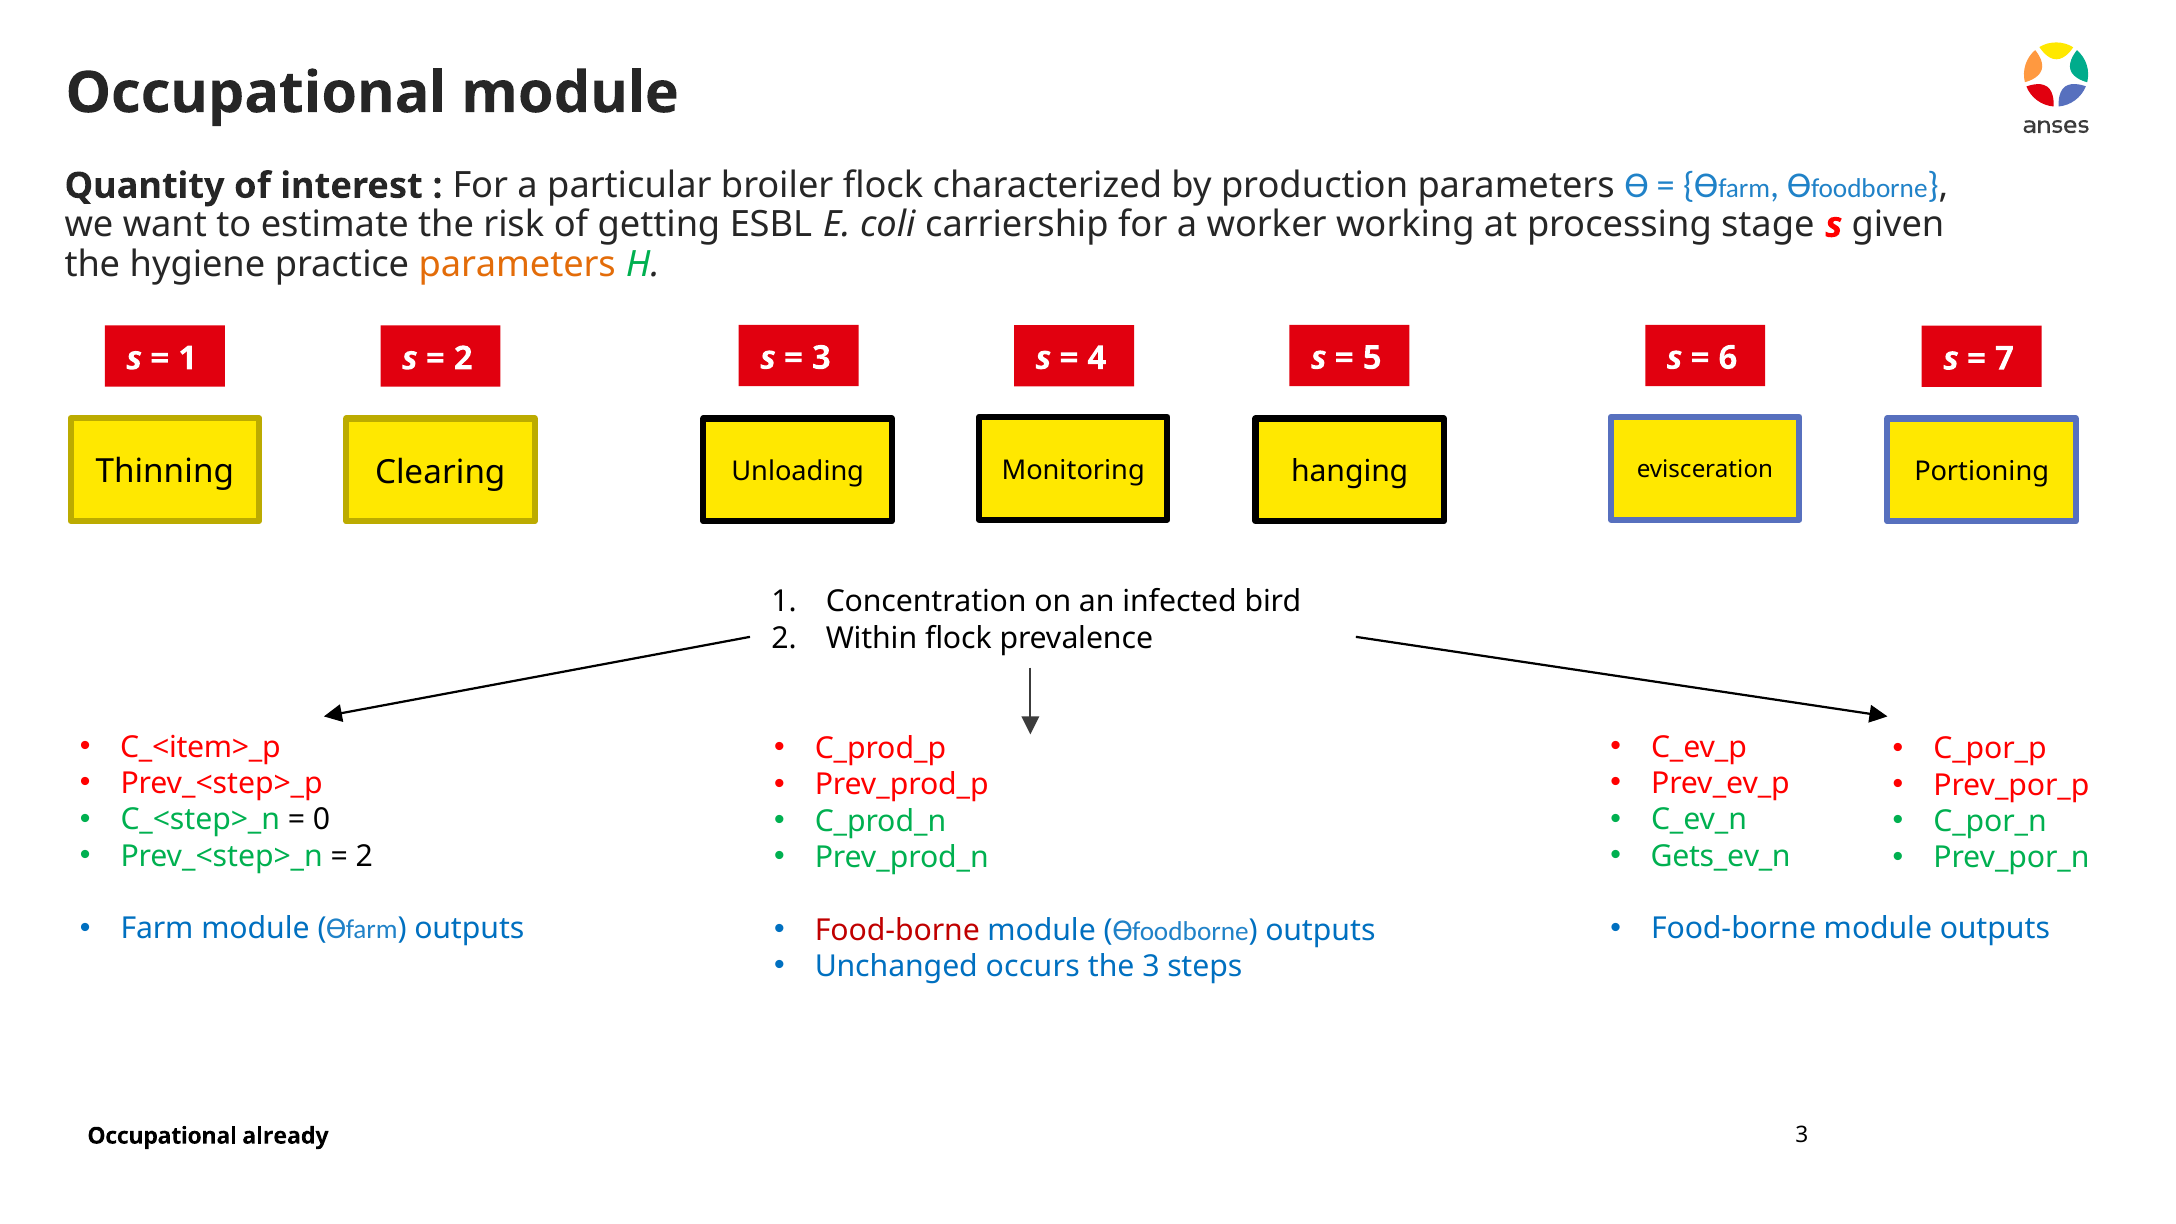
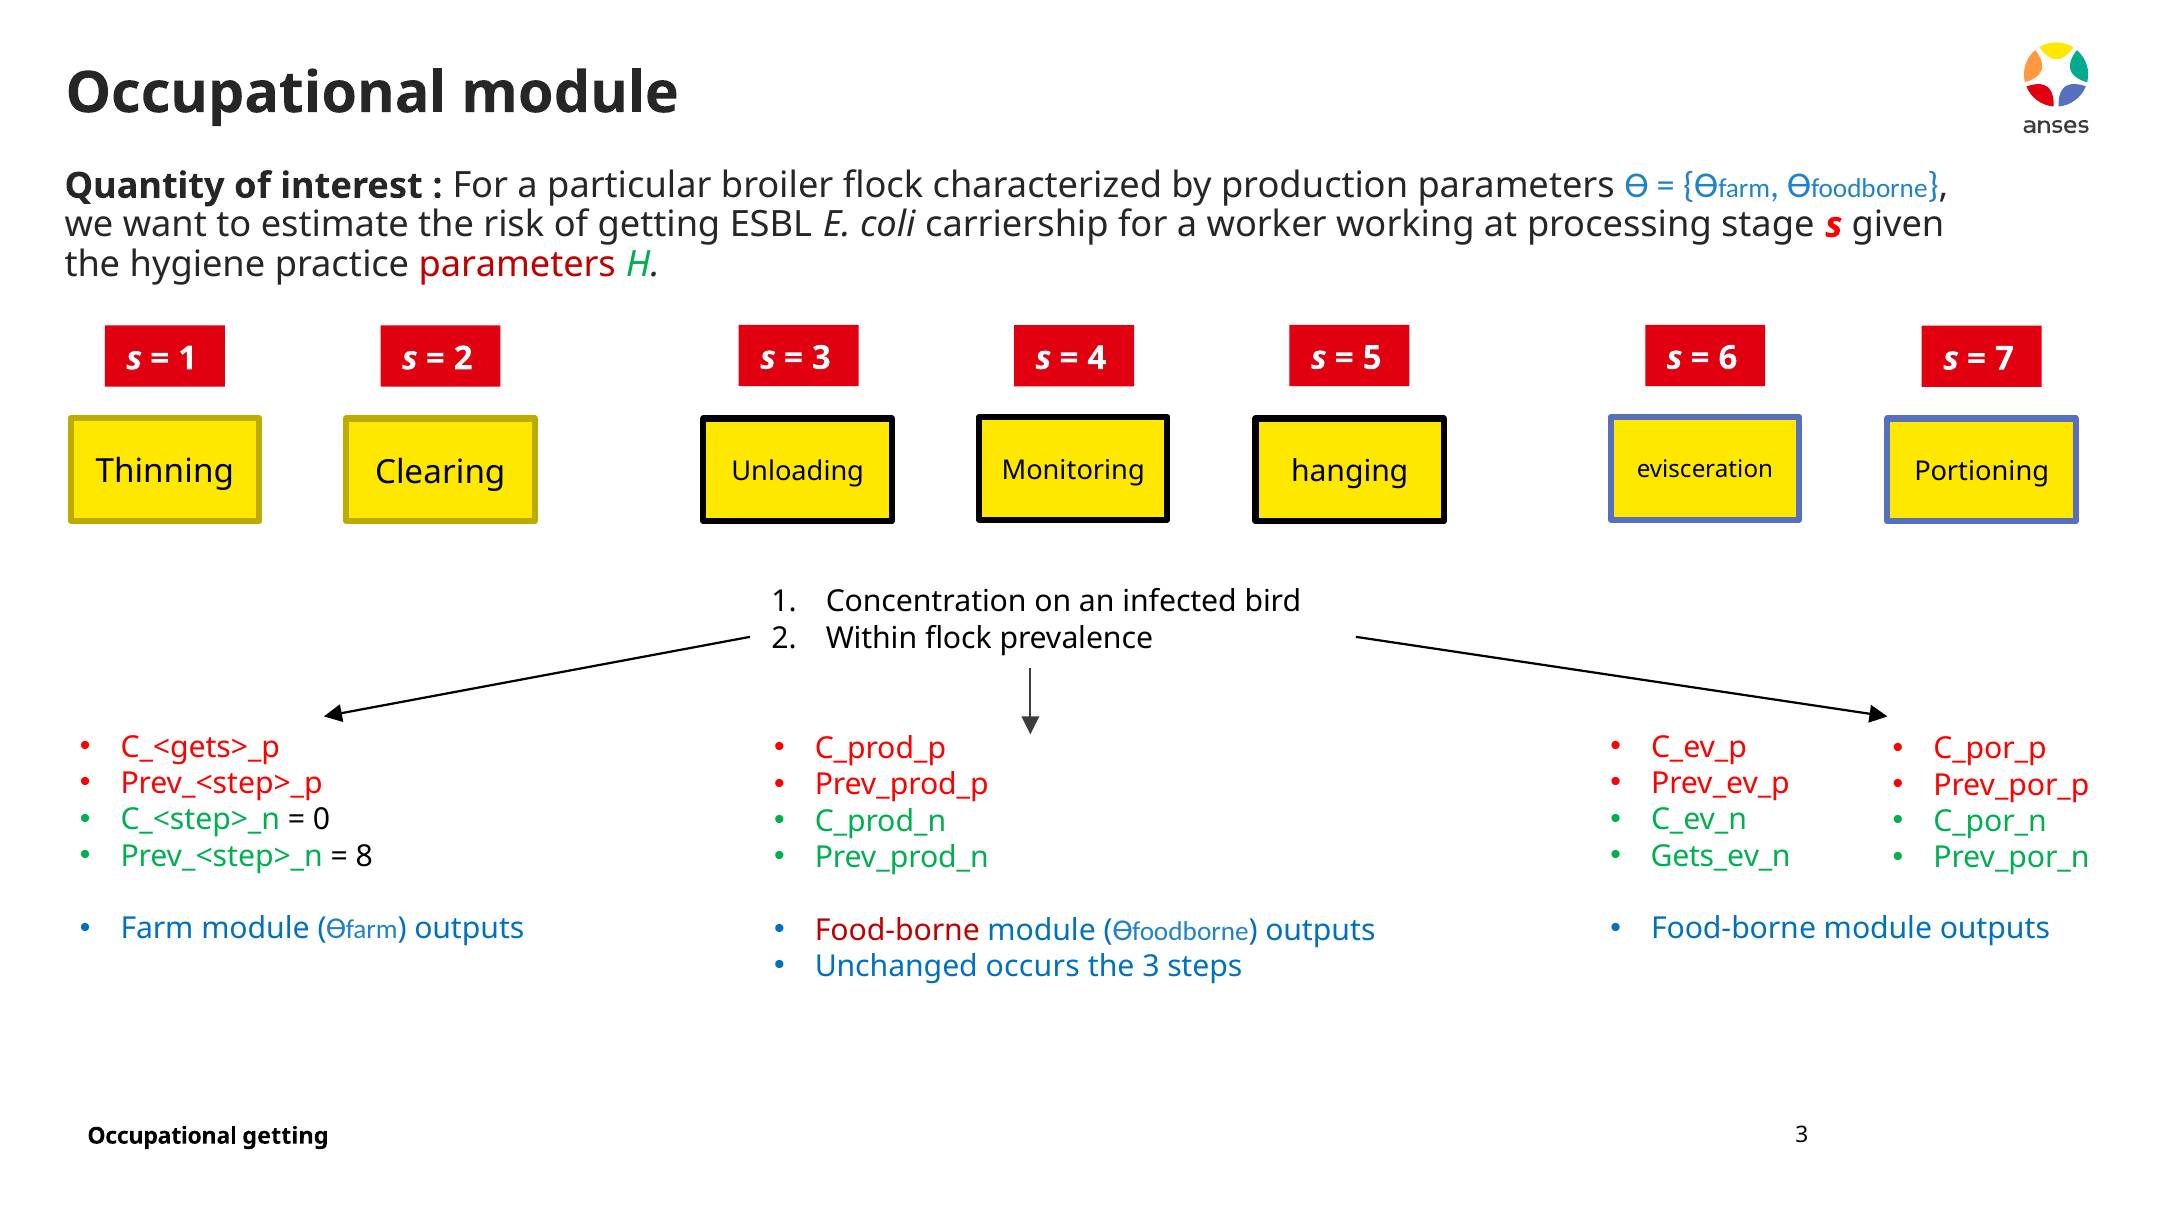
parameters colour: orange -> red (517, 264)
C_<item>_p: C_<item>_p -> C_<gets>_p (200, 747)
2: 2 -> 8 (364, 856)
Occupational already: already -> getting (285, 1136)
